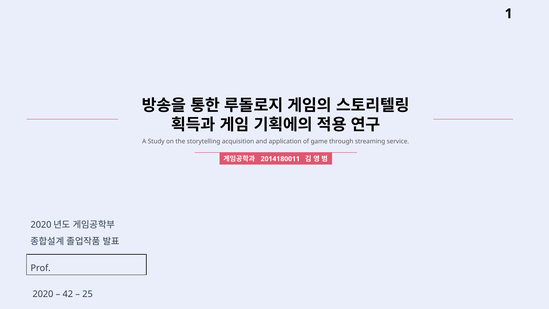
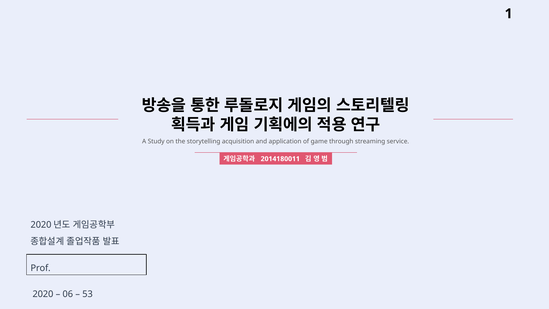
42: 42 -> 06 (68, 294)
25: 25 -> 53 (88, 294)
